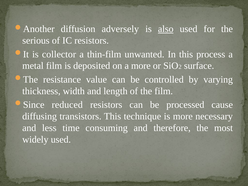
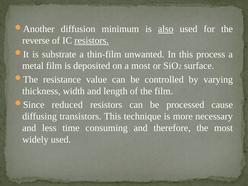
adversely: adversely -> minimum (120, 29)
serious: serious -> reverse (36, 41)
resistors underline: none -> present (92, 41)
collector: collector -> substrate (59, 54)
a more: more -> most (141, 66)
